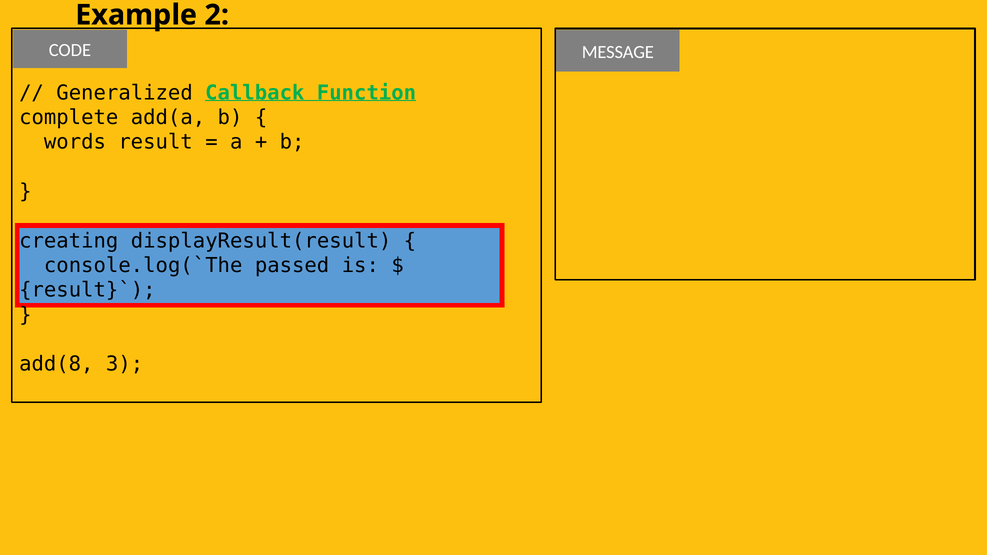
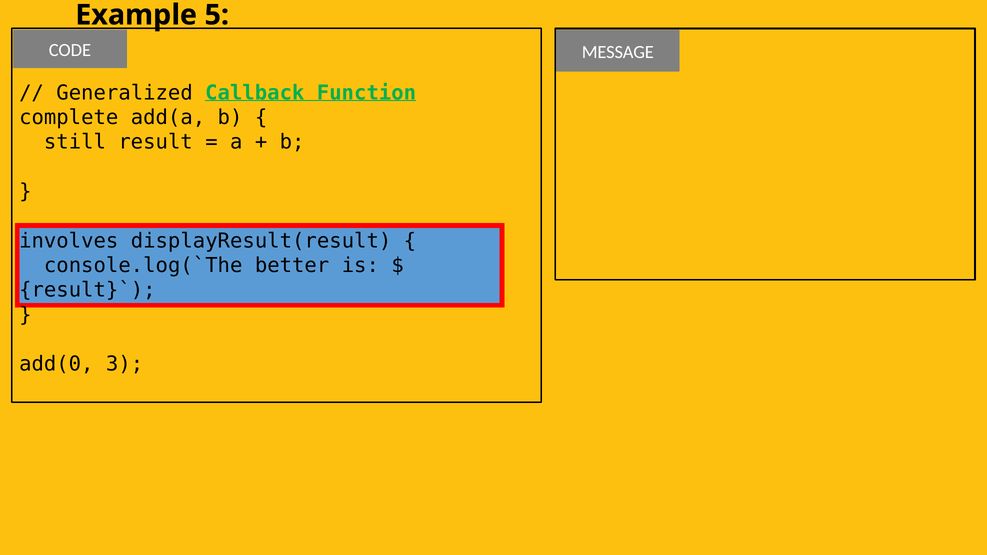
2: 2 -> 5 (217, 15)
words: words -> still (75, 142)
creating: creating -> involves (69, 241)
passed: passed -> better (292, 266)
add(8: add(8 -> add(0 (56, 364)
